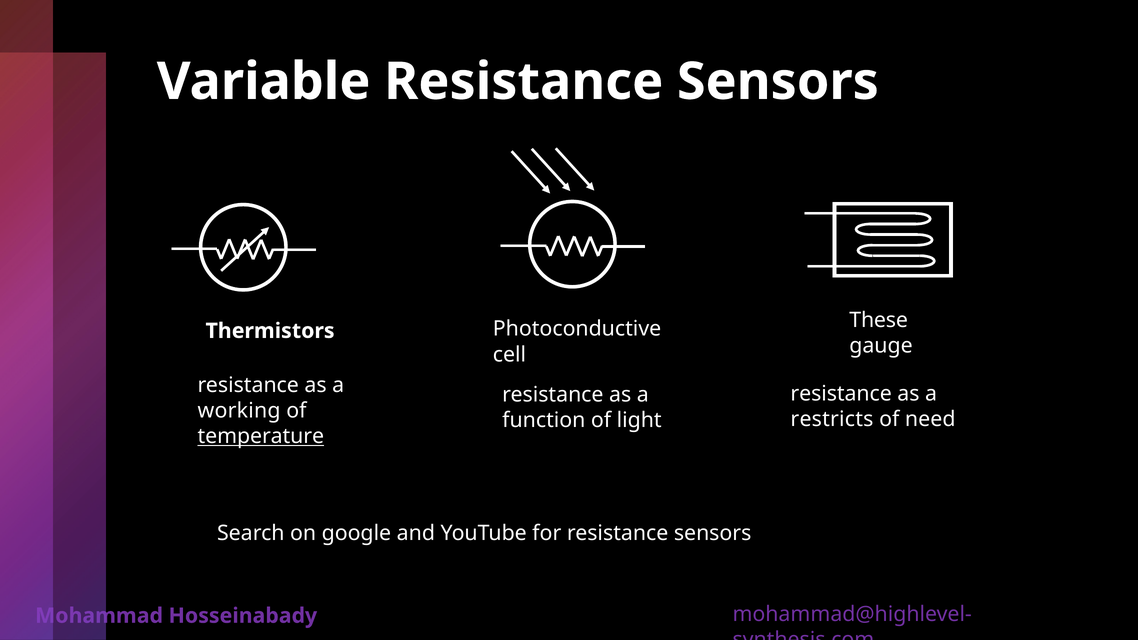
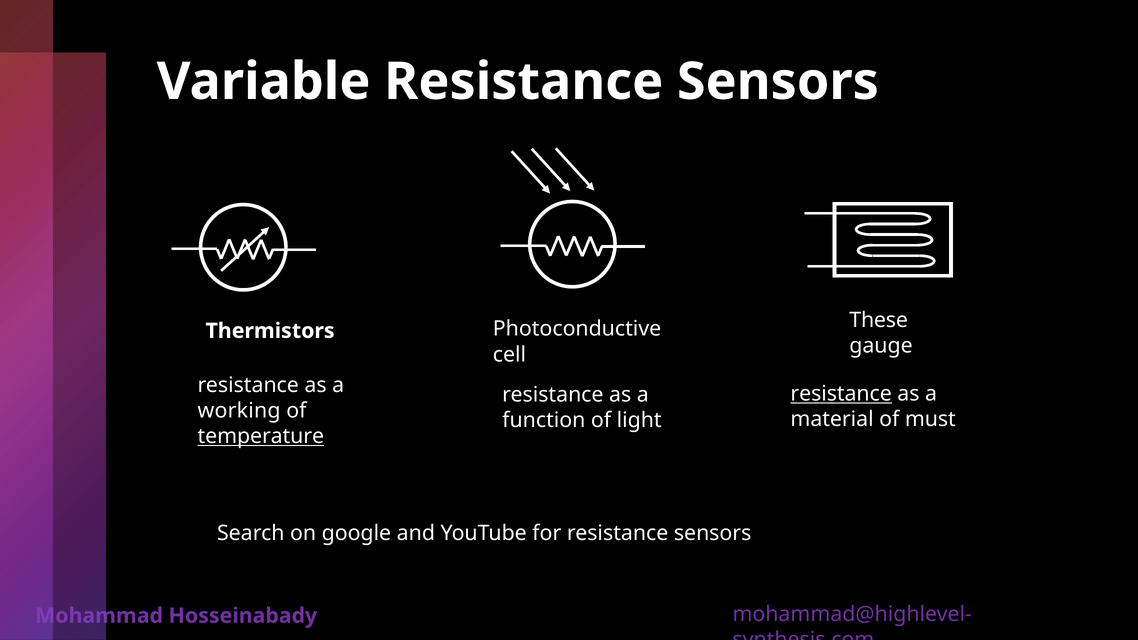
resistance underline: none -> present (841, 394)
restricts: restricts -> material (832, 419)
need: need -> must (930, 419)
